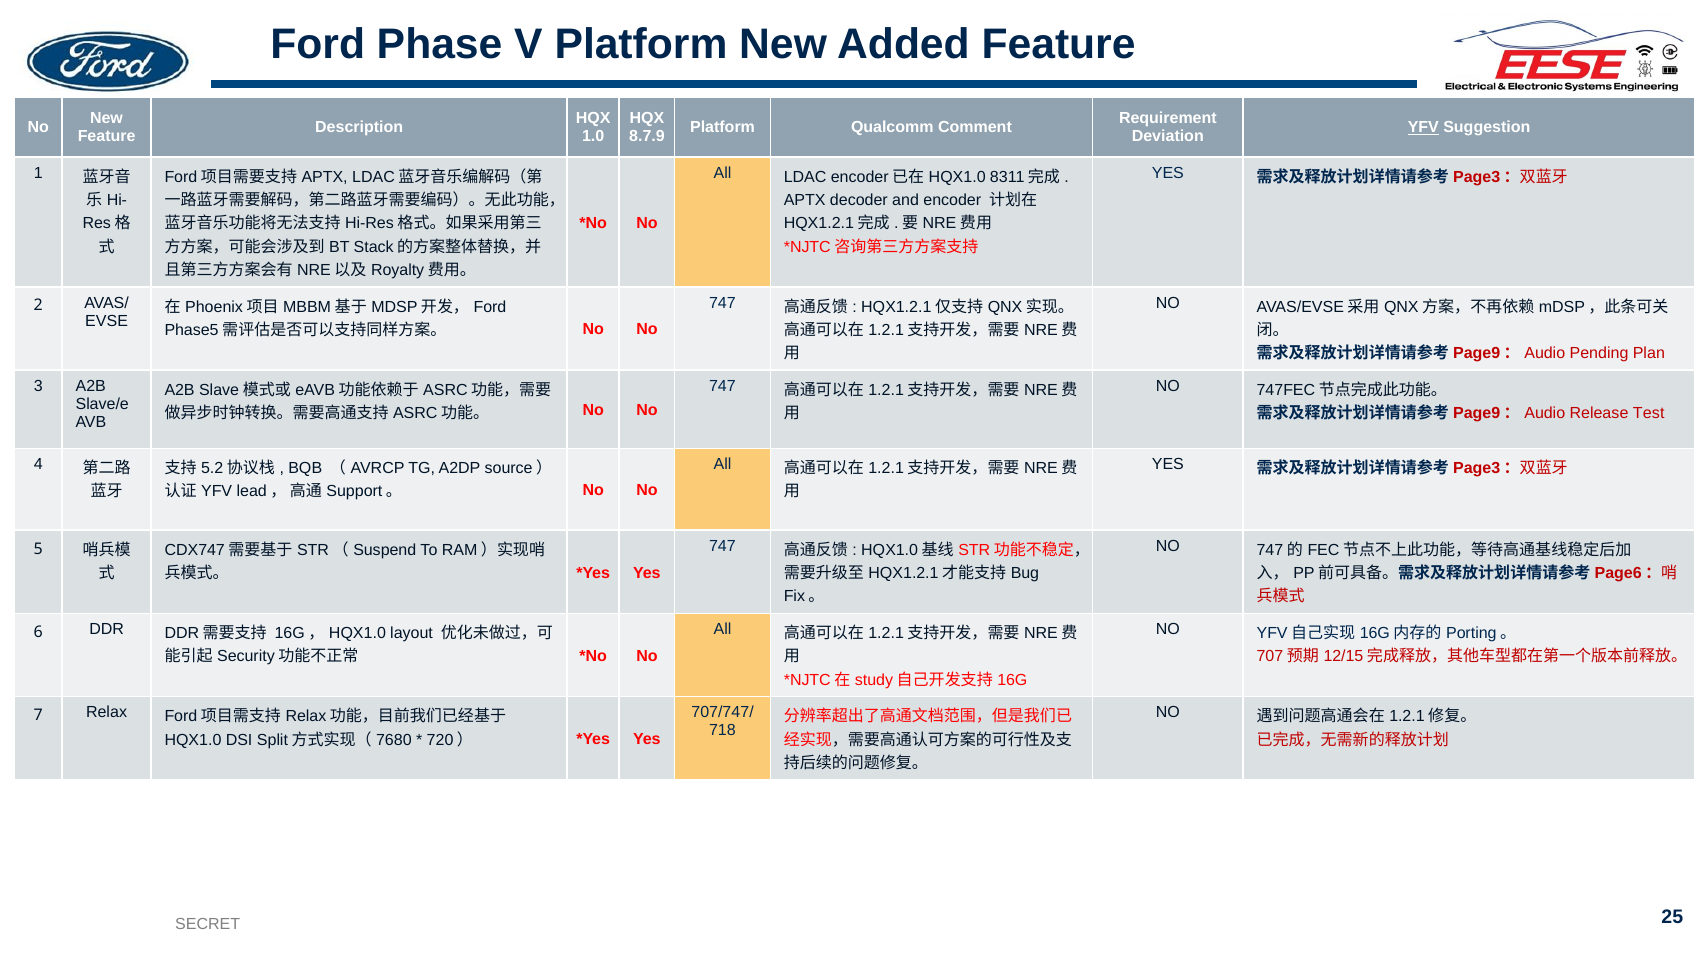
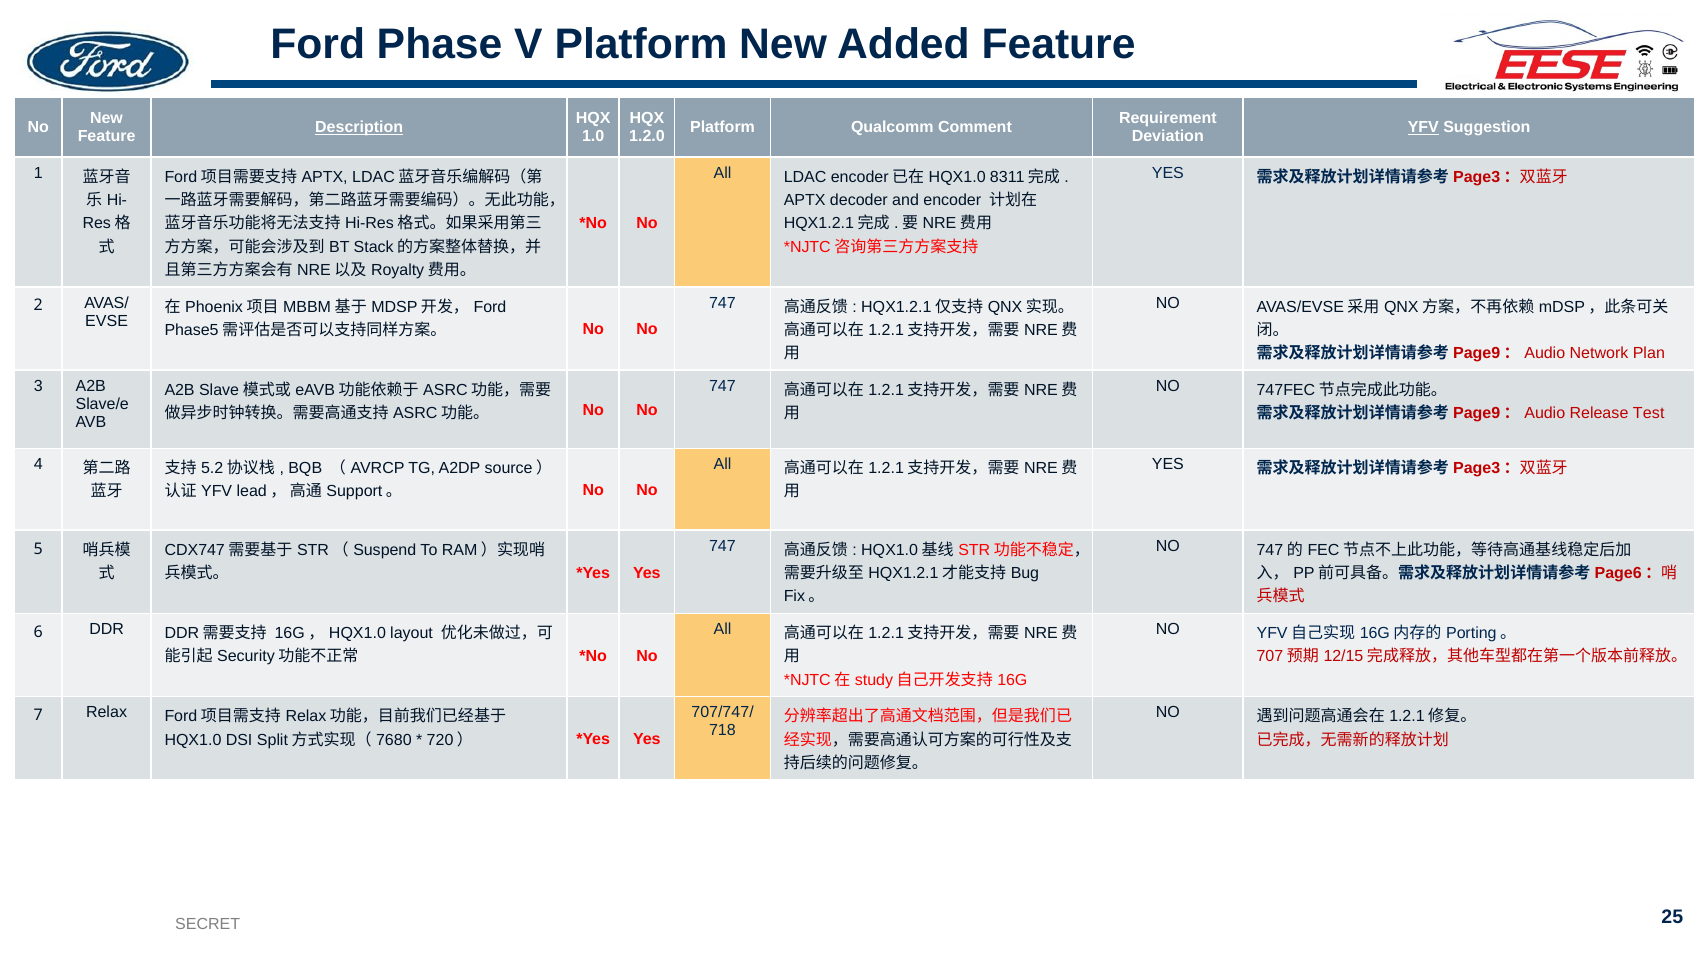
Description underline: none -> present (359, 127)
8.7.9: 8.7.9 -> 1.2.0 (647, 136)
Pending: Pending -> Network (1599, 353)
